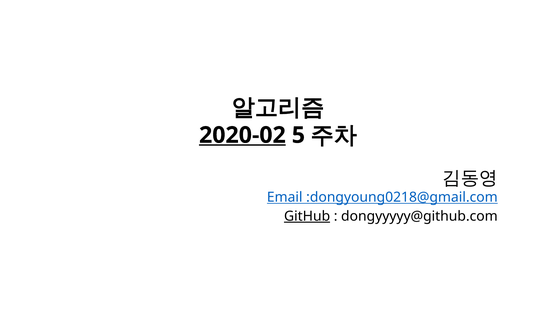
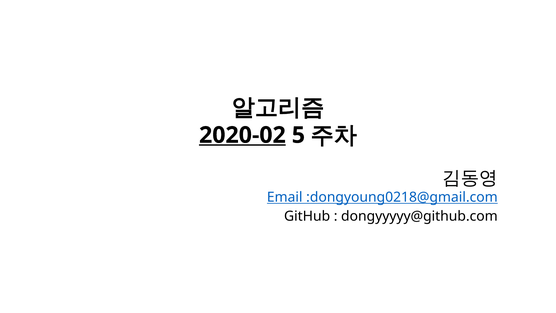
GitHub underline: present -> none (307, 216)
